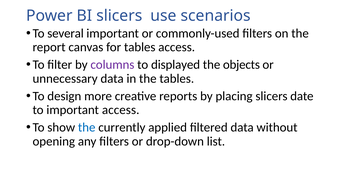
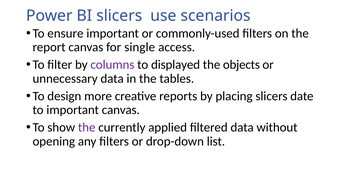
several: several -> ensure (65, 33)
for tables: tables -> single (140, 47)
important access: access -> canvas (121, 110)
the colour: blue -> purple (87, 127)
